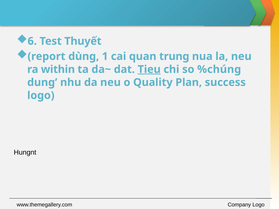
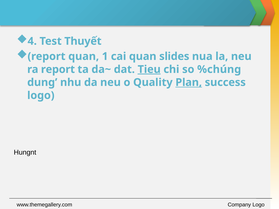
6: 6 -> 4 (32, 41)
report dùng: dùng -> quan (84, 56)
trung: trung -> slides (174, 56)
ra within: within -> report (58, 69)
Plan underline: none -> present (189, 82)
